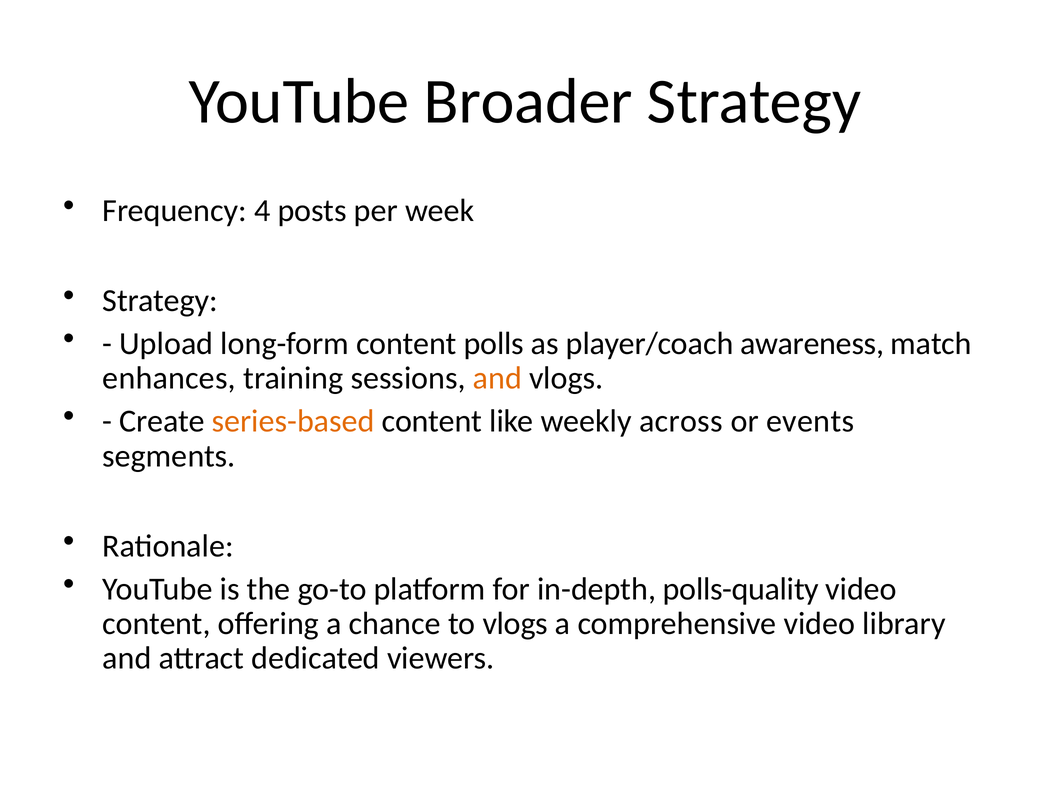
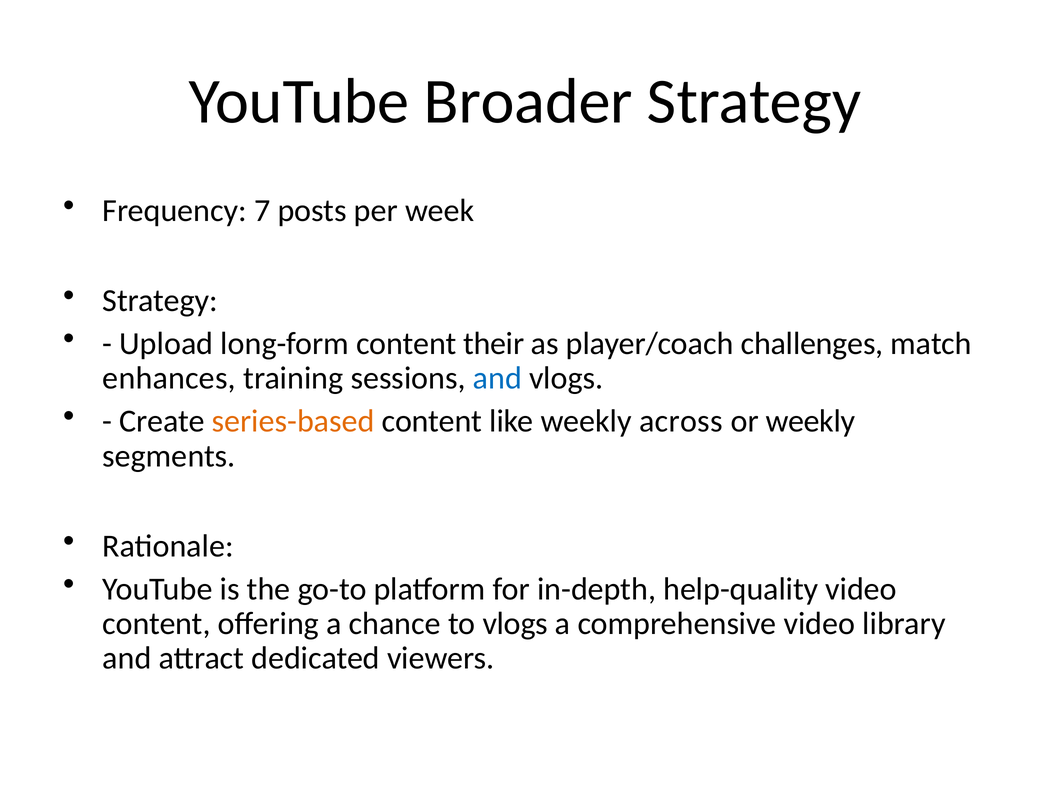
4: 4 -> 7 (262, 211)
polls: polls -> their (494, 344)
awareness: awareness -> challenges (812, 344)
and colour: orange -> blue (497, 378)
or events: events -> weekly (810, 422)
polls-quality: polls-quality -> help-quality (741, 589)
